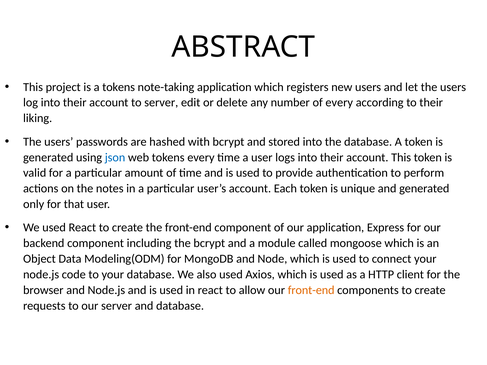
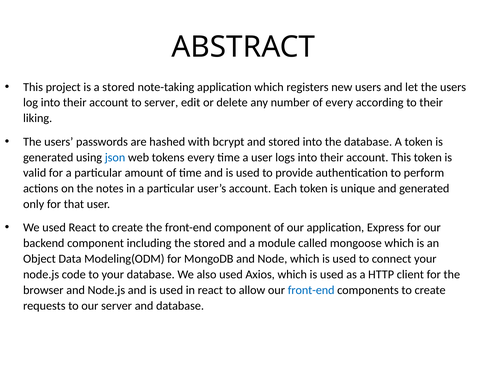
a tokens: tokens -> stored (119, 87)
the bcrypt: bcrypt -> stored (209, 243)
front-end colour: orange -> blue (311, 290)
